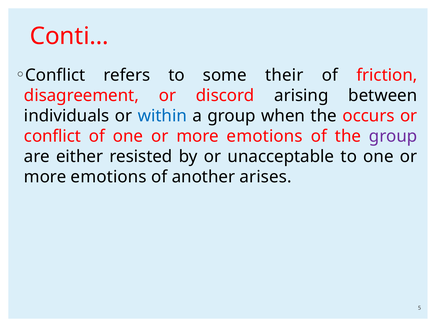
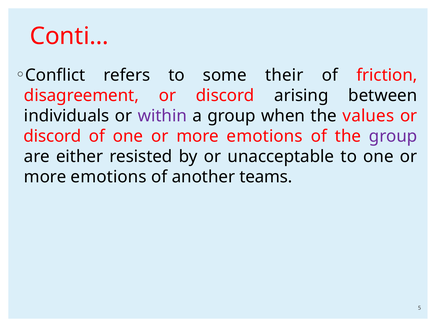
within colour: blue -> purple (162, 116)
occurs: occurs -> values (368, 116)
conflict: conflict -> discord (53, 136)
arises: arises -> teams (266, 177)
